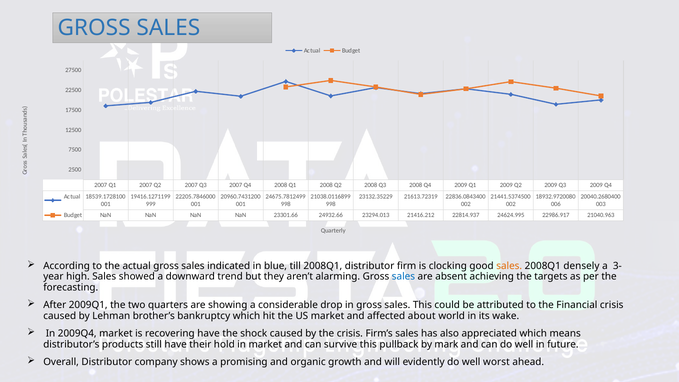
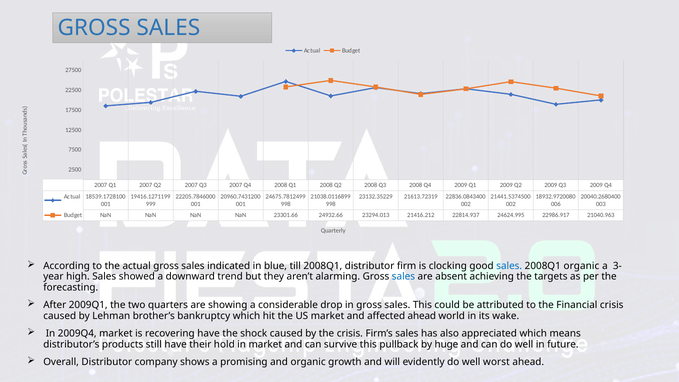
sales colour: orange -> blue (509, 266)
2008Q1 densely: densely -> organic (581, 266)
affected about: about -> ahead (422, 316)
mark: mark -> huge (446, 344)
